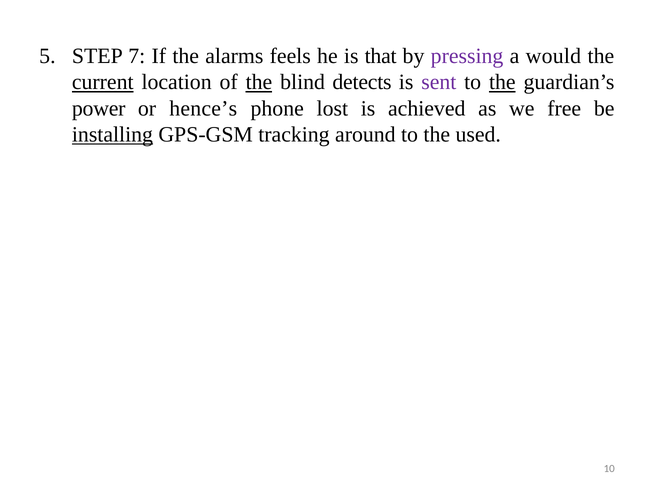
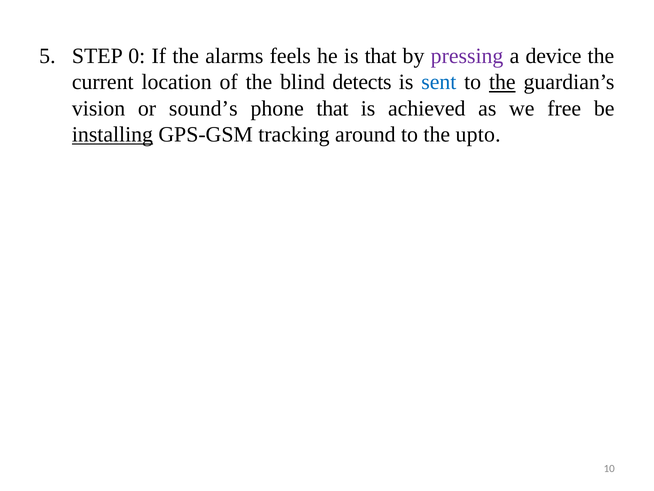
7: 7 -> 0 (137, 56)
would: would -> device (554, 56)
current underline: present -> none (103, 82)
the underline: present -> none (259, 82)
sent colour: purple -> blue (439, 82)
power: power -> vision (99, 108)
hence’s: hence’s -> sound’s (203, 108)
phone lost: lost -> that (332, 108)
used: used -> upto (478, 135)
